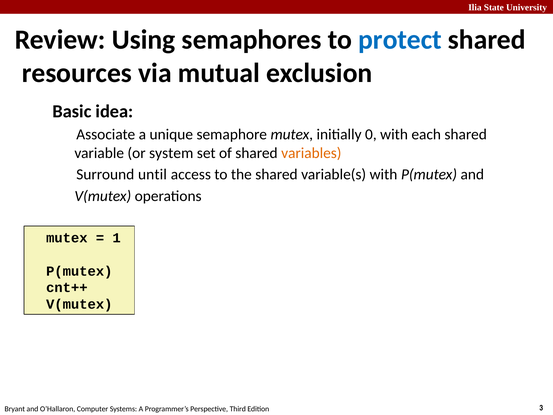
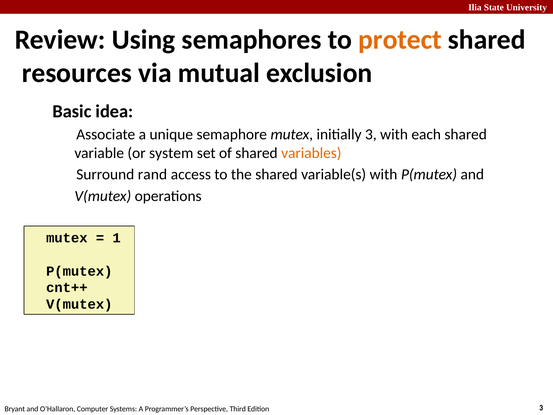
protect colour: blue -> orange (400, 40)
initially 0: 0 -> 3 (371, 134)
until: until -> rand (152, 174)
